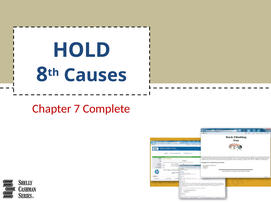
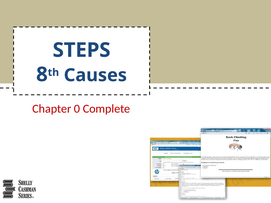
HOLD: HOLD -> STEPS (82, 50)
7: 7 -> 0 (77, 109)
